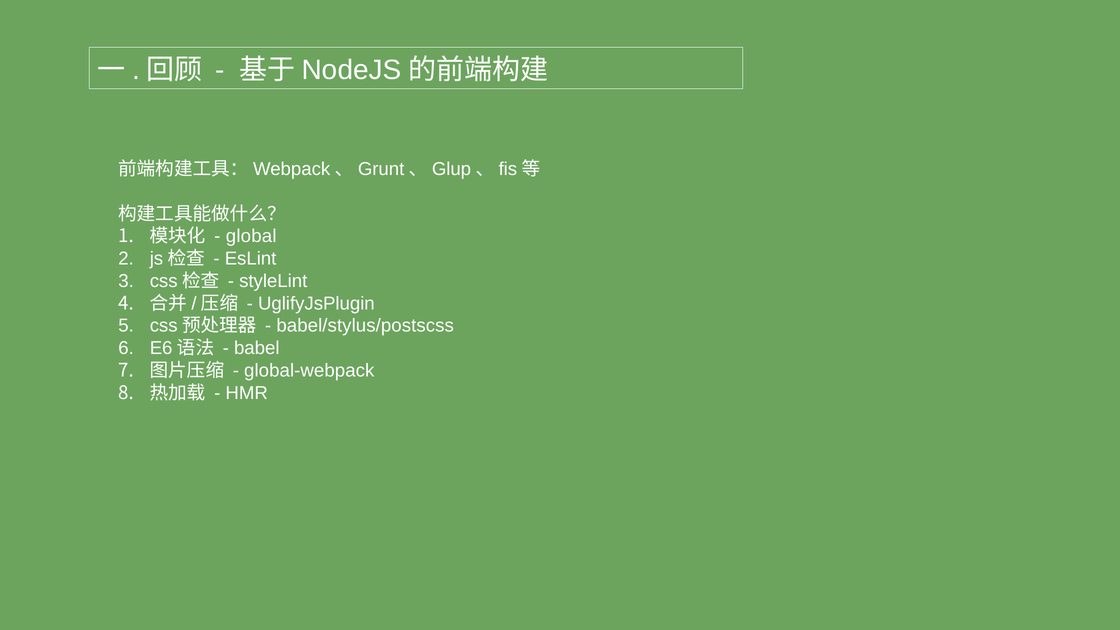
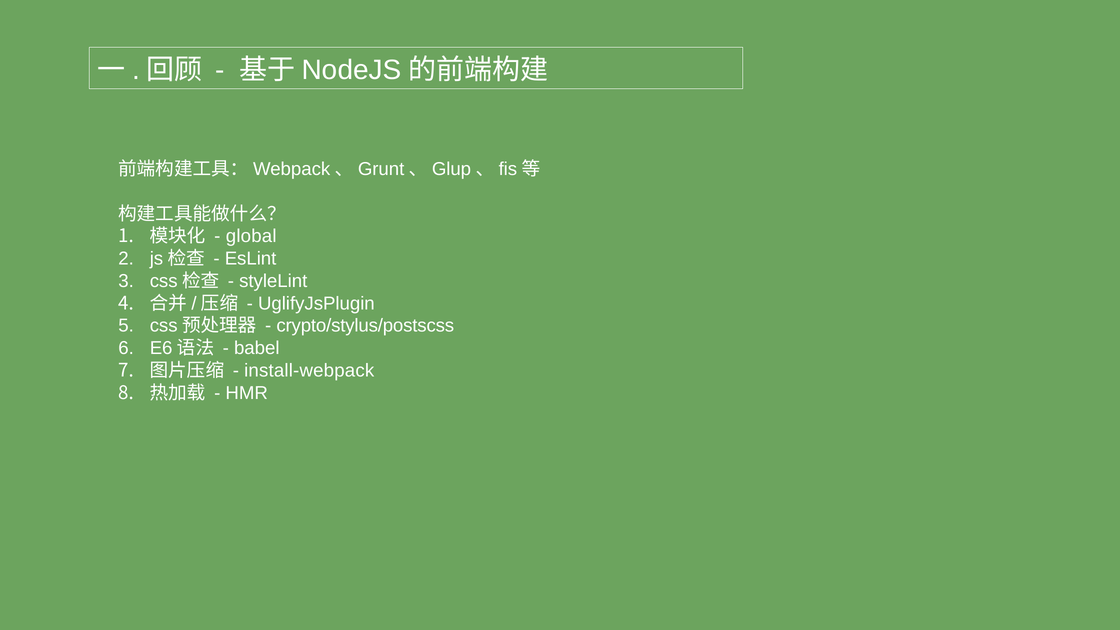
babel/stylus/postscss: babel/stylus/postscss -> crypto/stylus/postscss (365, 326)
global-webpack: global-webpack -> install-webpack (309, 371)
